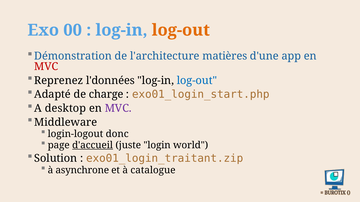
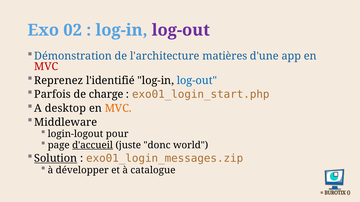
00: 00 -> 02 (73, 30)
log-out colour: orange -> purple (181, 30)
l'données: l'données -> l'identifié (110, 81)
Adapté: Adapté -> Parfois (52, 95)
MVC colour: purple -> orange (118, 109)
donc: donc -> pour (117, 134)
login: login -> donc (157, 145)
Solution underline: none -> present (56, 159)
exo01_login_traitant.zip: exo01_login_traitant.zip -> exo01_login_messages.zip (165, 159)
asynchrone: asynchrone -> développer (82, 170)
